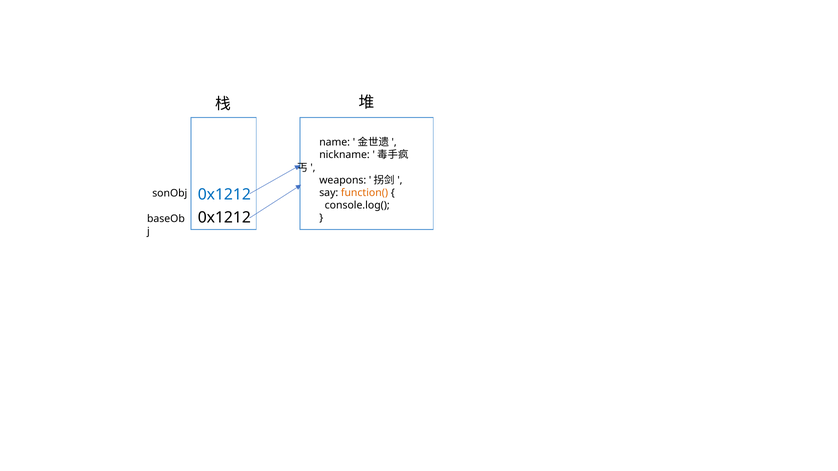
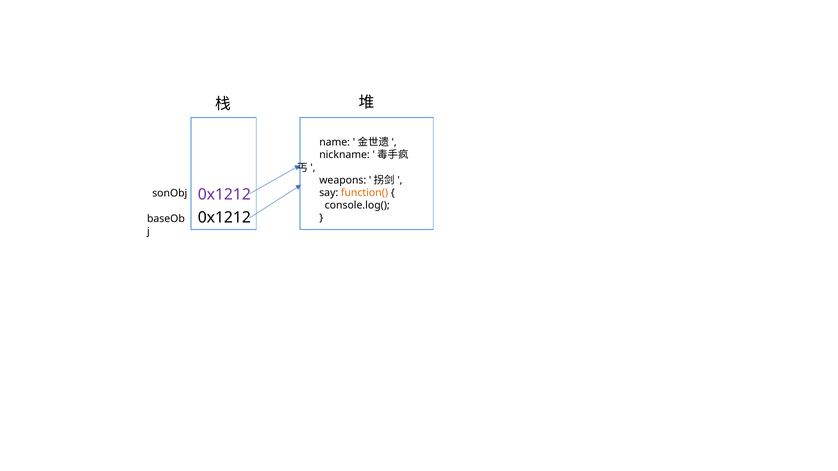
0x1212 colour: blue -> purple (224, 195)
